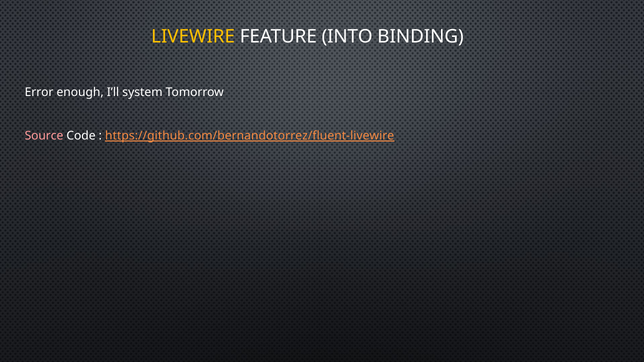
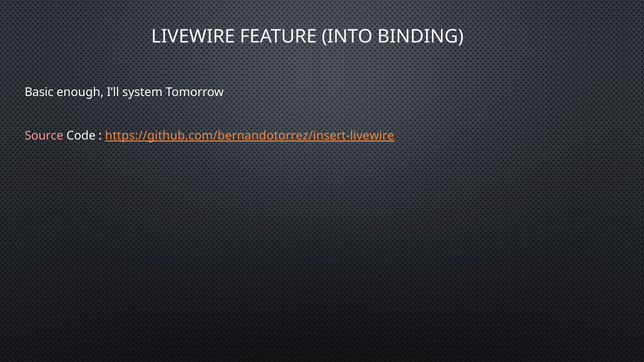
LIVEWIRE colour: yellow -> white (193, 37)
Error: Error -> Basic (39, 92)
https://github.com/bernandotorrez/fluent-livewire: https://github.com/bernandotorrez/fluent-livewire -> https://github.com/bernandotorrez/insert-livewire (250, 136)
